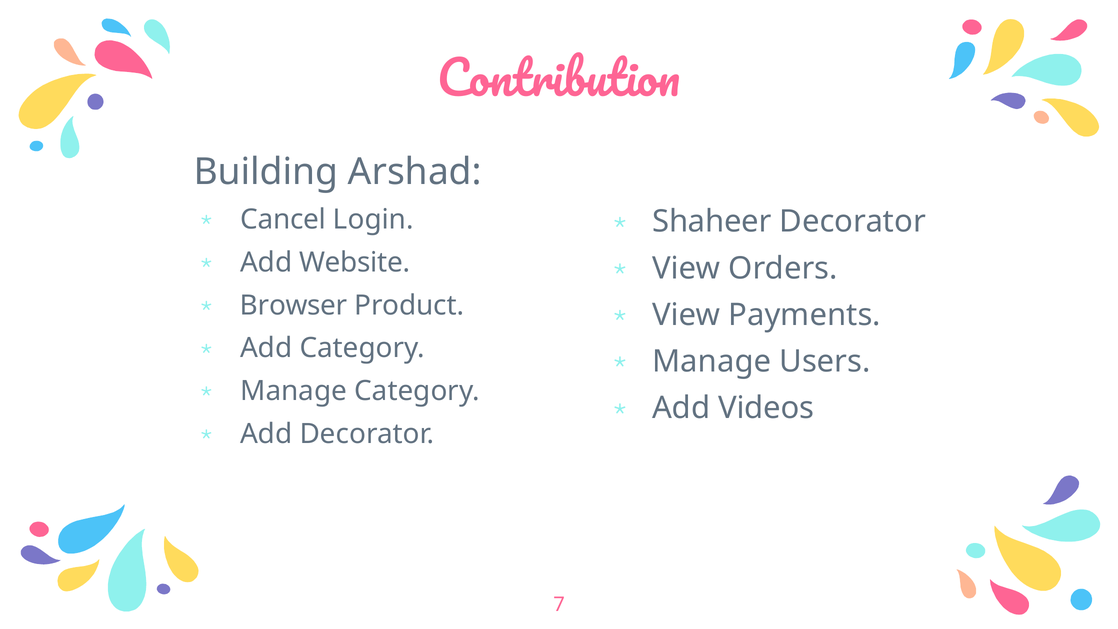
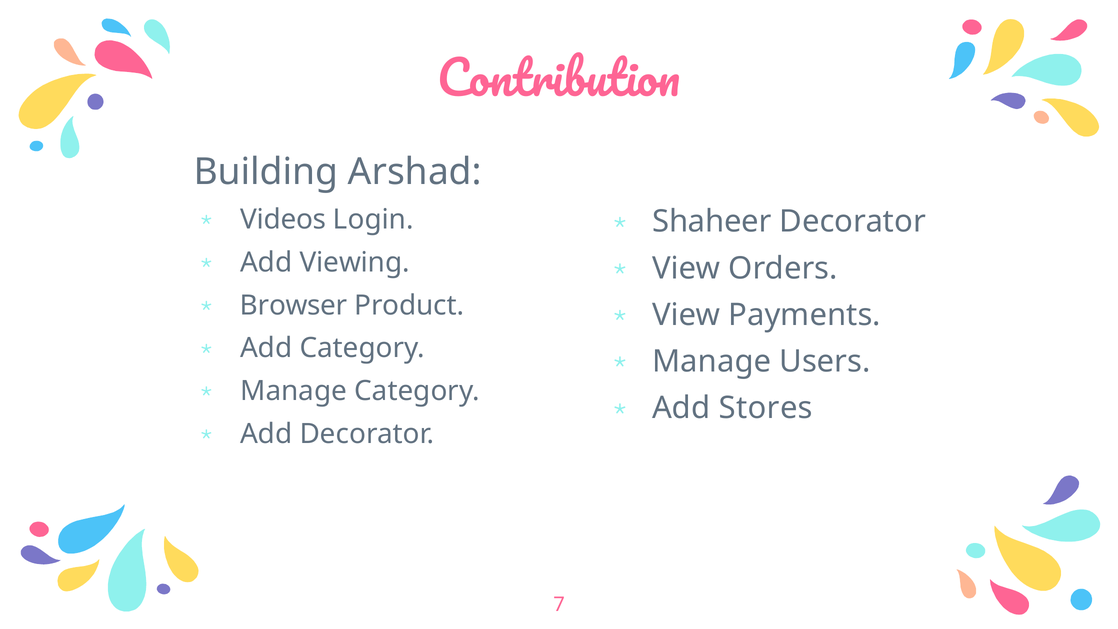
Cancel: Cancel -> Videos (283, 220)
Website: Website -> Viewing (355, 262)
Videos: Videos -> Stores (766, 408)
